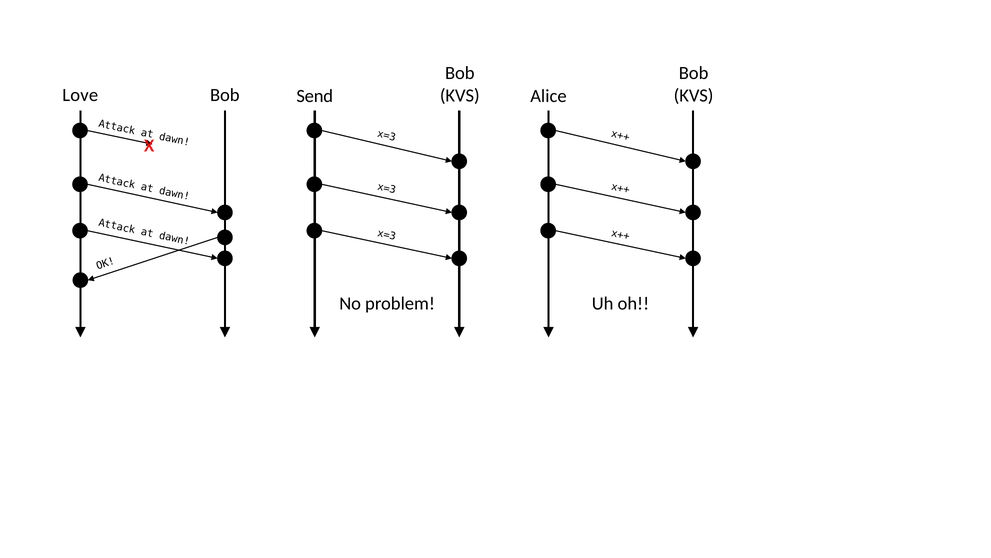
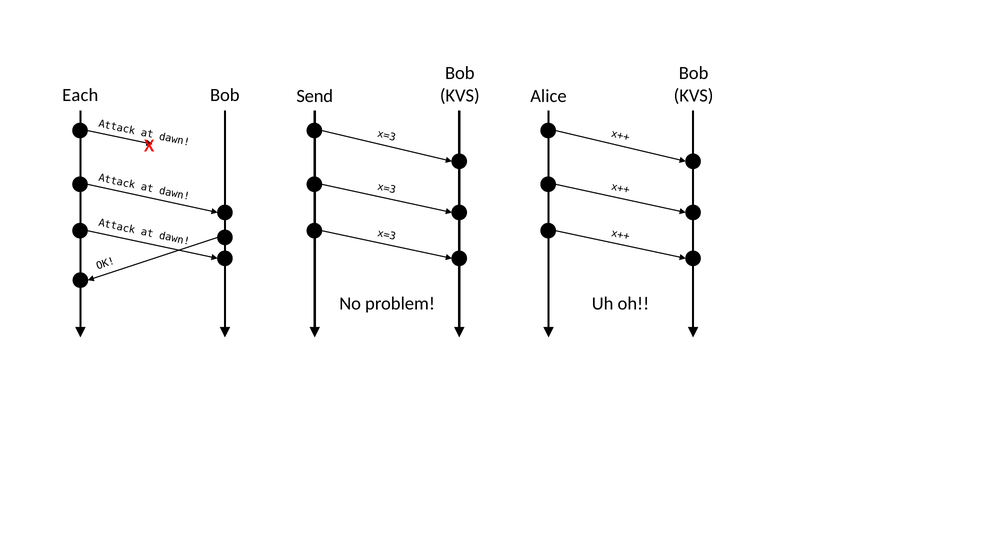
Love: Love -> Each (80, 95)
